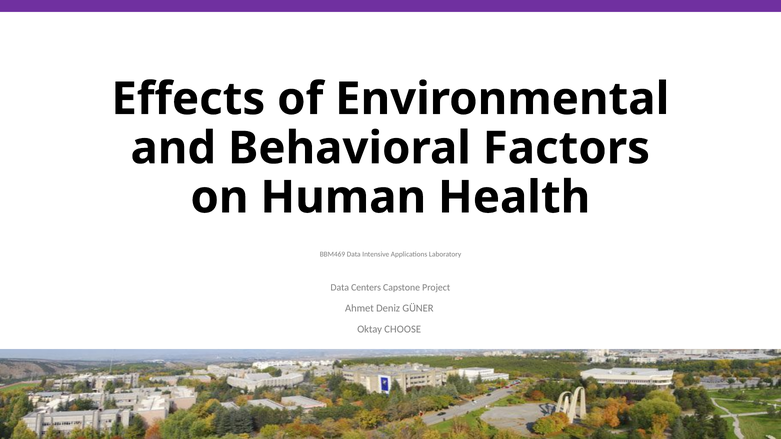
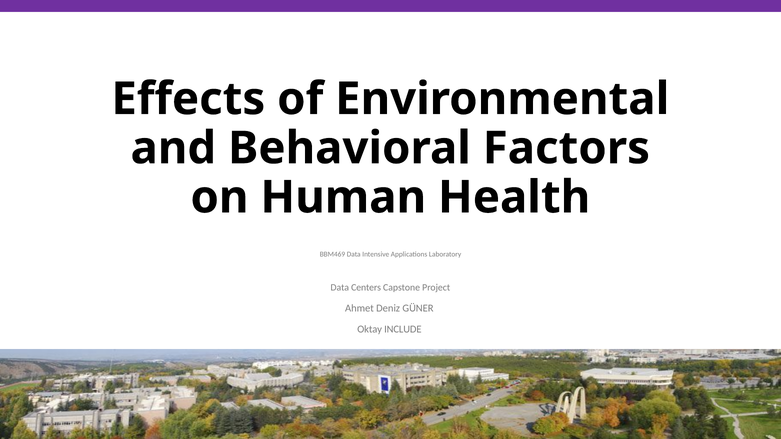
CHOOSE: CHOOSE -> INCLUDE (403, 329)
